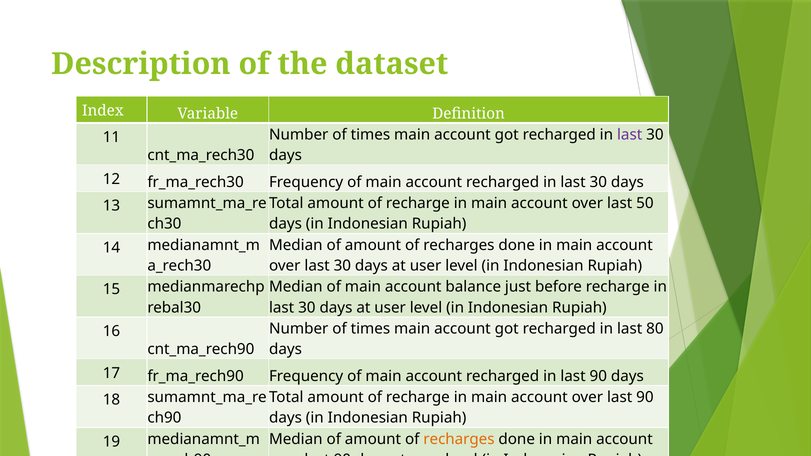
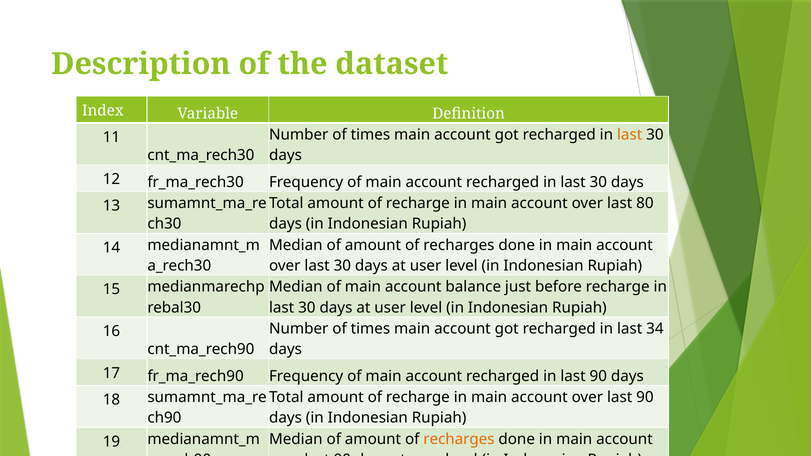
last colour: purple -> orange (630, 135)
50: 50 -> 80 (645, 203)
80: 80 -> 34 (655, 329)
